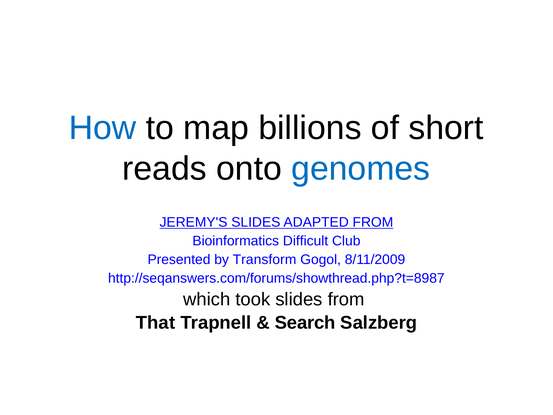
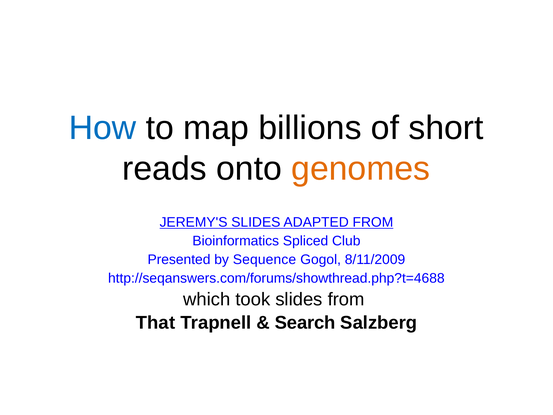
genomes colour: blue -> orange (361, 168)
Difficult: Difficult -> Spliced (306, 241)
Transform: Transform -> Sequence (265, 259)
http://seqanswers.com/forums/showthread.php?t=8987: http://seqanswers.com/forums/showthread.php?t=8987 -> http://seqanswers.com/forums/showthread.php?t=4688 (276, 278)
